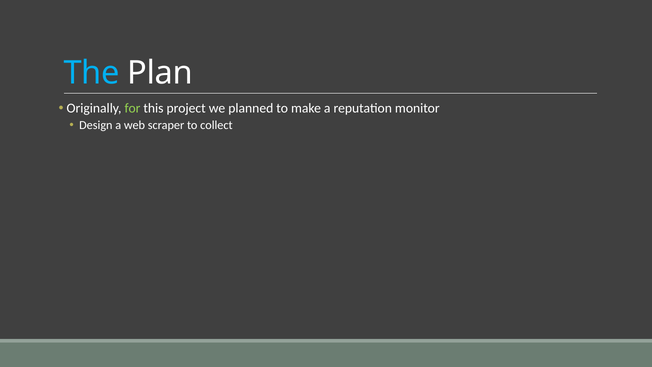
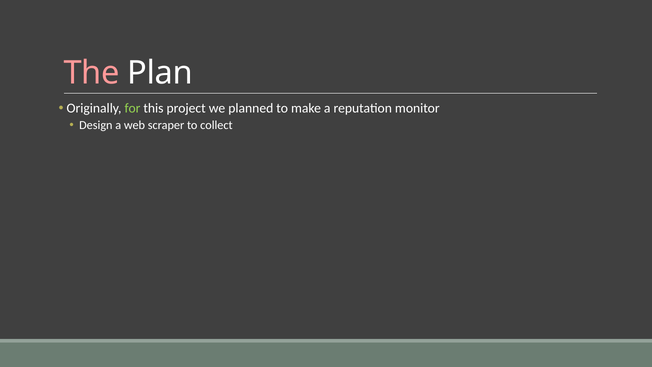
The colour: light blue -> pink (92, 73)
